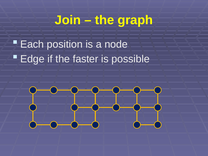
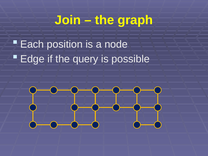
faster: faster -> query (86, 59)
